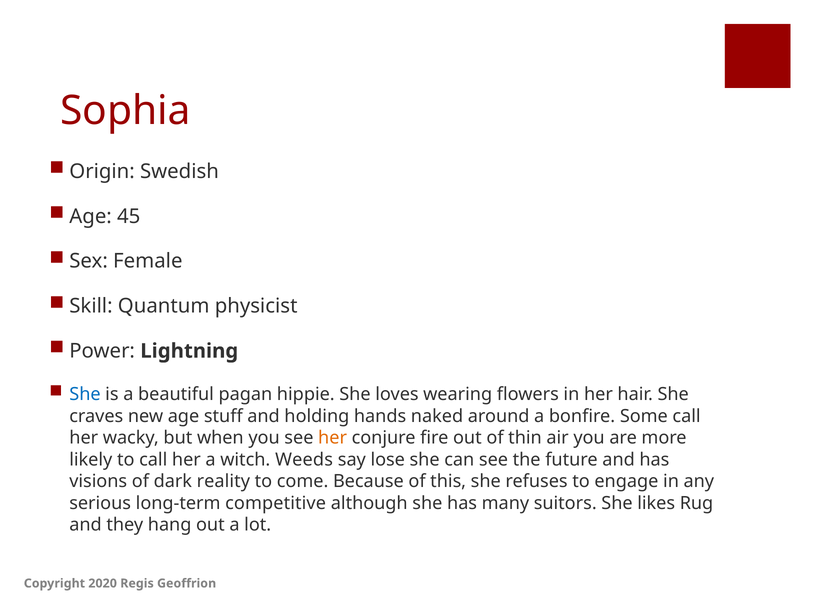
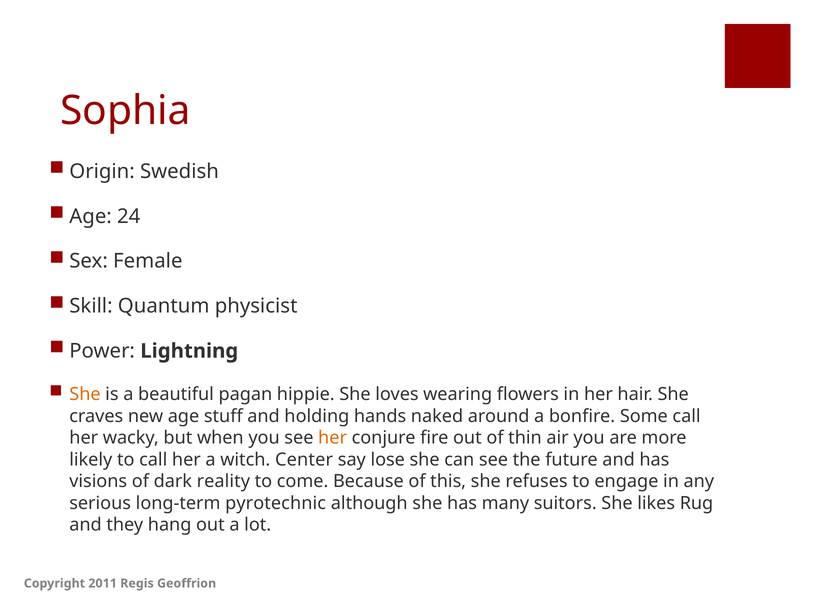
45: 45 -> 24 (129, 216)
She colour: blue -> orange (85, 394)
Weeds: Weeds -> Center (304, 460)
competitive: competitive -> pyrotechnic (276, 503)
2020: 2020 -> 2011 (103, 583)
